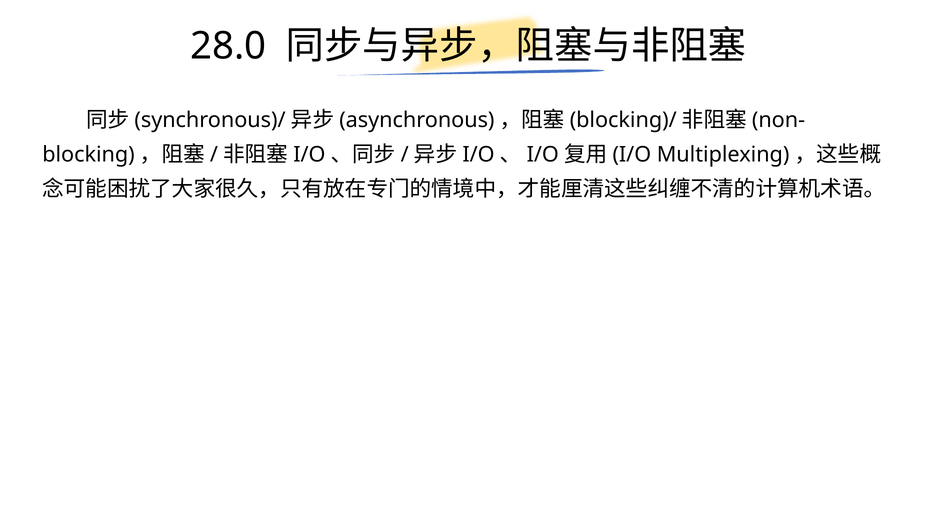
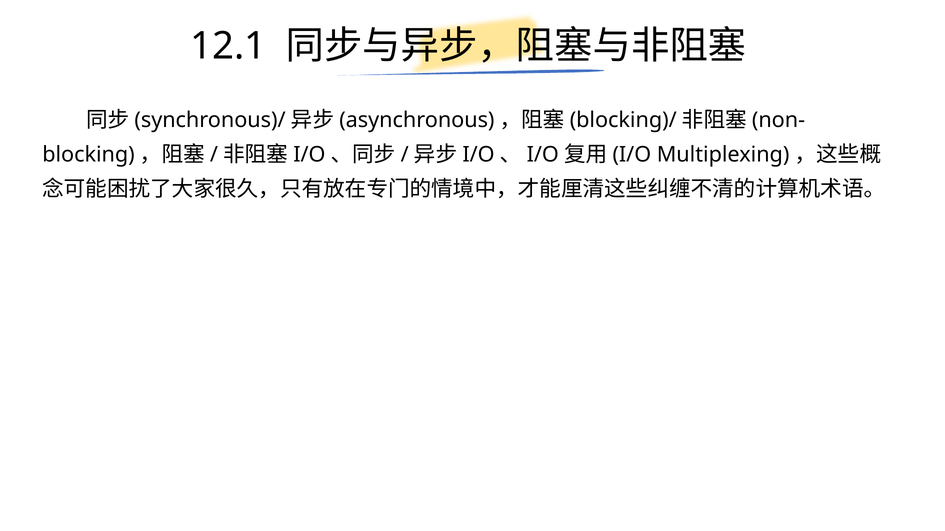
28.0: 28.0 -> 12.1 (228, 46)
